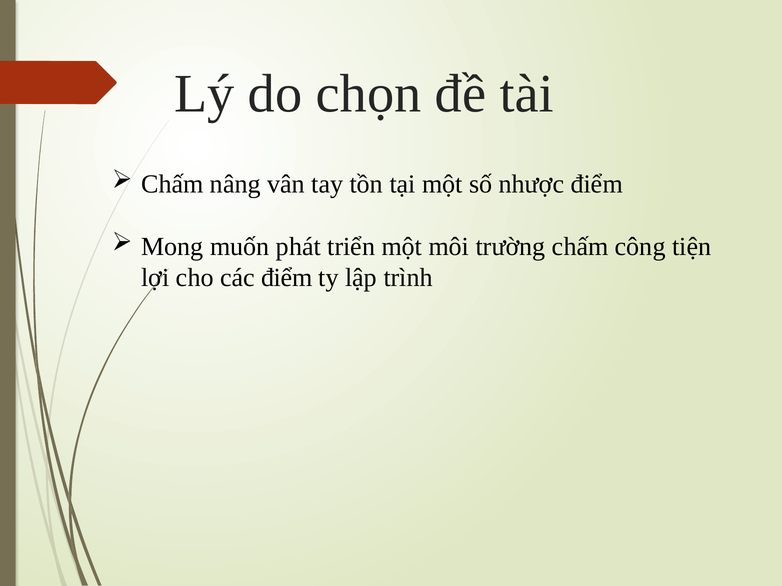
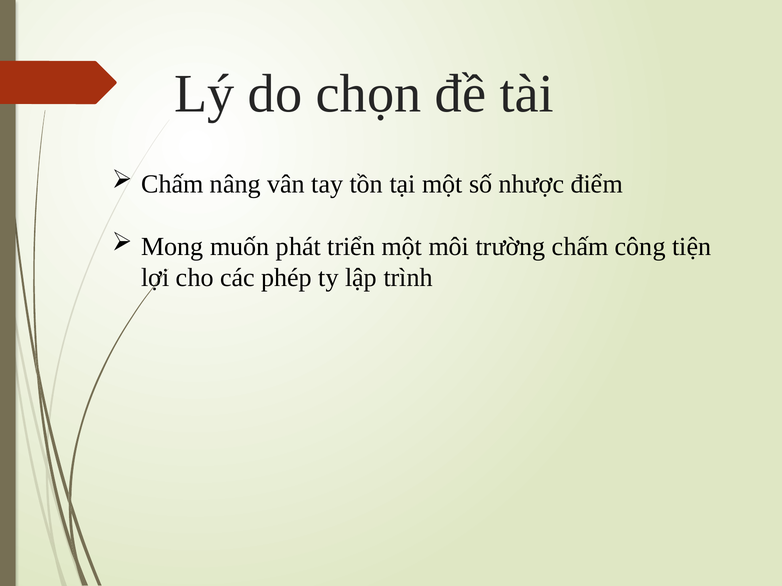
các điểm: điểm -> phép (287, 278)
